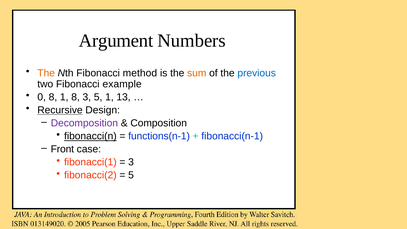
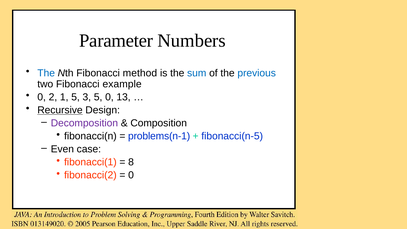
Argument: Argument -> Parameter (116, 41)
The colour: orange -> blue (46, 73)
sum colour: orange -> blue (197, 73)
0 8: 8 -> 2 (53, 97)
1 8: 8 -> 5 (76, 97)
5 1: 1 -> 0 (109, 97)
fibonacci(n underline: present -> none (90, 136)
functions(n-1: functions(n-1 -> problems(n-1 (159, 136)
fibonacci(n-1: fibonacci(n-1 -> fibonacci(n-5 (232, 136)
Front: Front -> Even (62, 149)
3: 3 -> 8 (131, 162)
5: 5 -> 0 (131, 175)
